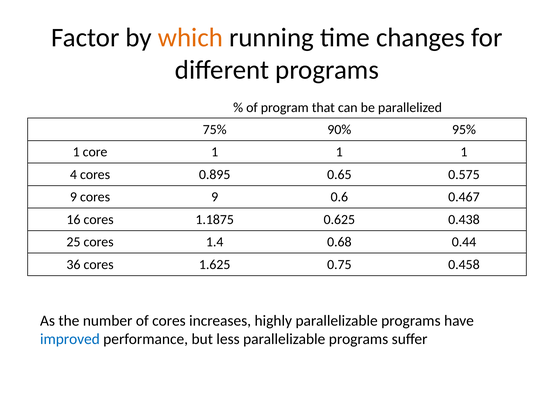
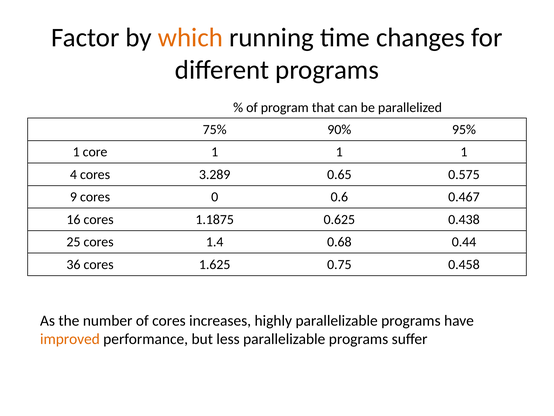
0.895: 0.895 -> 3.289 (215, 174)
cores 9: 9 -> 0 (215, 197)
improved colour: blue -> orange (70, 339)
